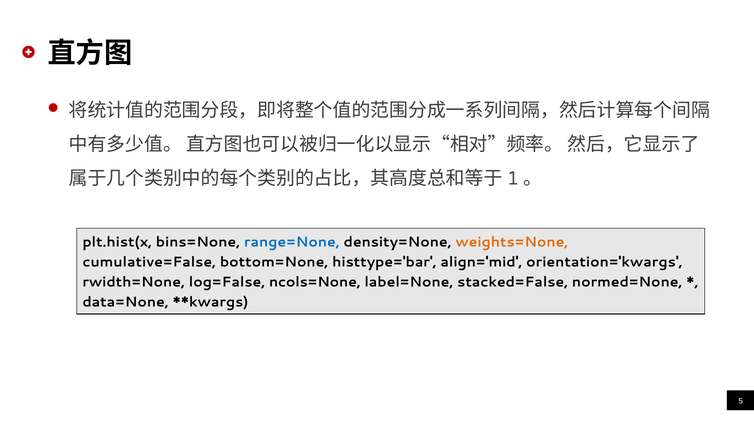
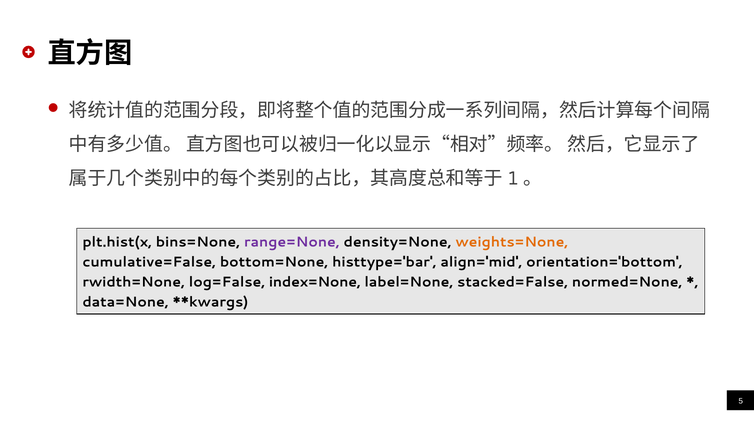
range=None colour: blue -> purple (292, 242)
orientation='kwargs: orientation='kwargs -> orientation='bottom (604, 262)
ncols=None: ncols=None -> index=None (315, 282)
